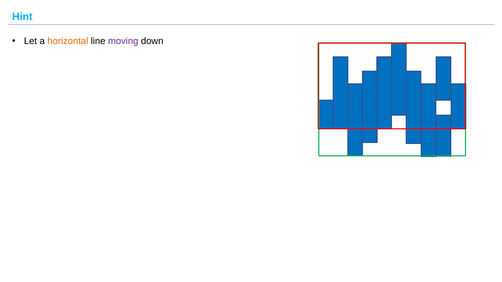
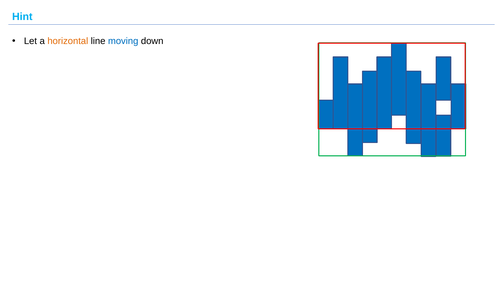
moving colour: purple -> blue (123, 41)
